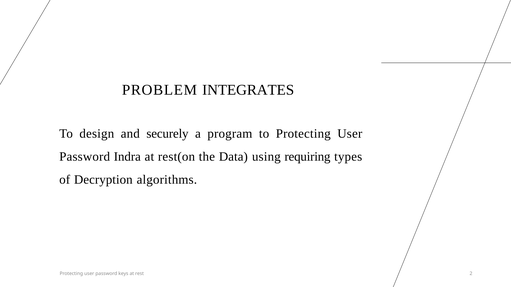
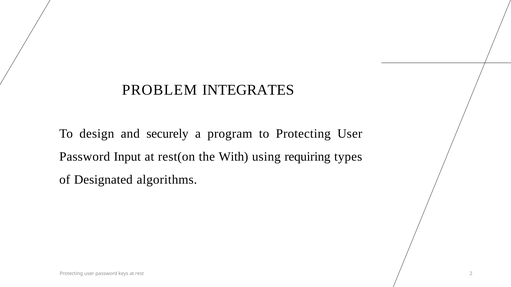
Indra: Indra -> Input (127, 157)
Data: Data -> With (233, 157)
Decryption: Decryption -> Designated (103, 180)
